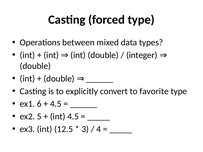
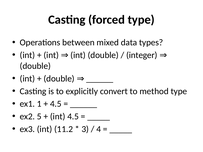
favorite: favorite -> method (154, 91)
6: 6 -> 1 (39, 104)
12.5: 12.5 -> 11.2 (64, 129)
